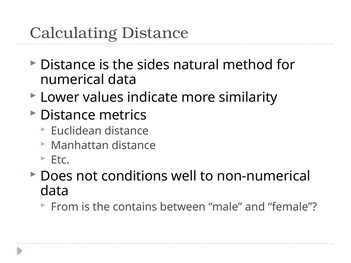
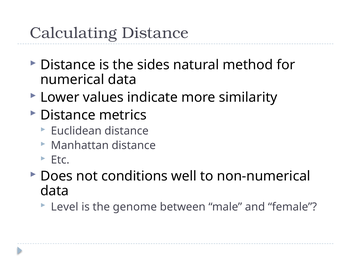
From: From -> Level (65, 207)
contains: contains -> genome (135, 207)
